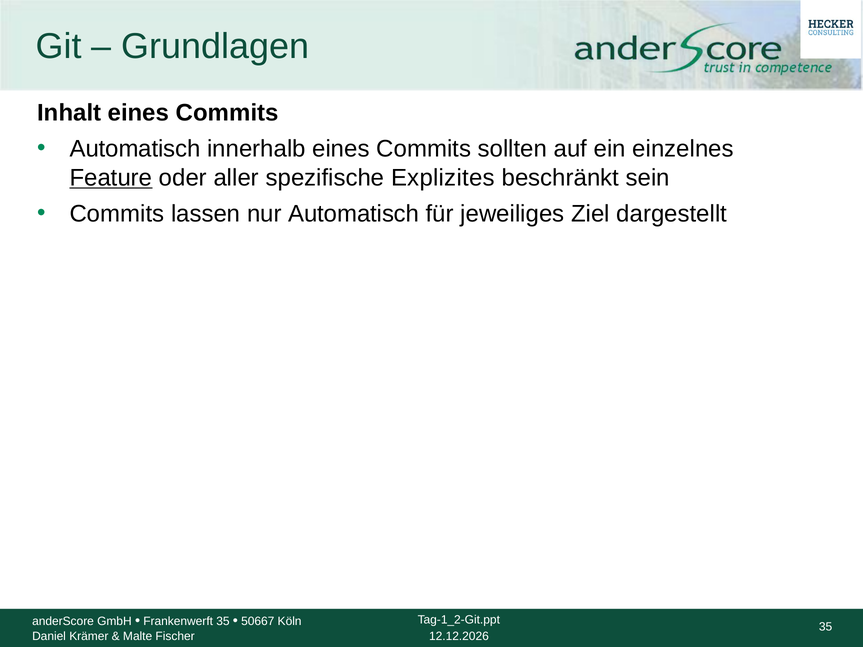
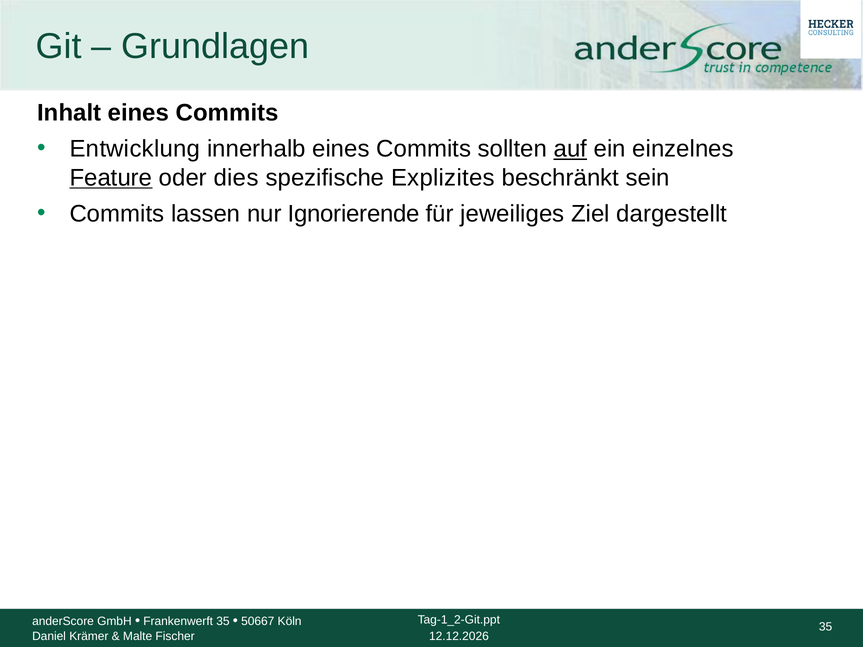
Automatisch: Automatisch -> Entwicklung (135, 149)
auf underline: none -> present (570, 149)
aller: aller -> dies (236, 178)
nur Automatisch: Automatisch -> Ignorierende (354, 214)
